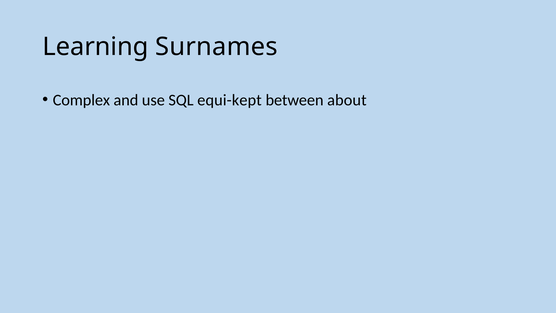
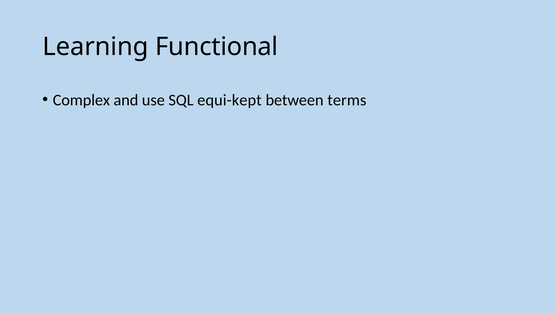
Surnames: Surnames -> Functional (217, 47)
about: about -> terms (347, 100)
